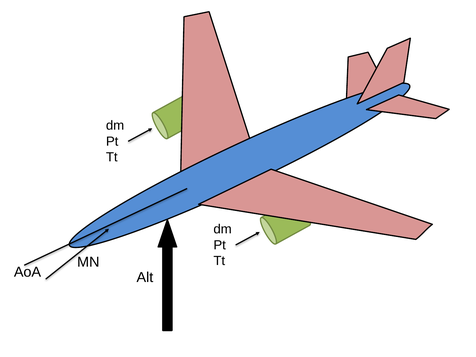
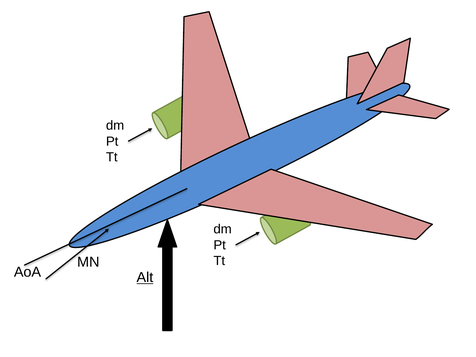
Alt underline: none -> present (145, 277)
